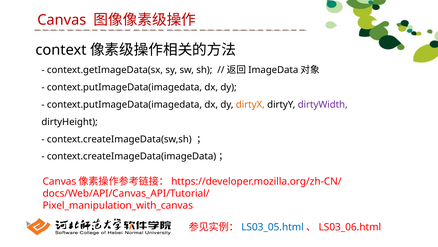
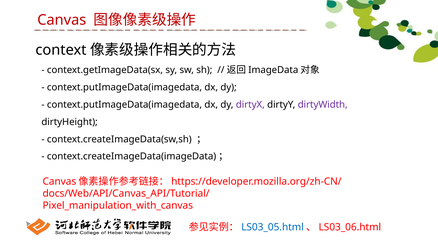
dirtyX colour: orange -> purple (250, 104)
